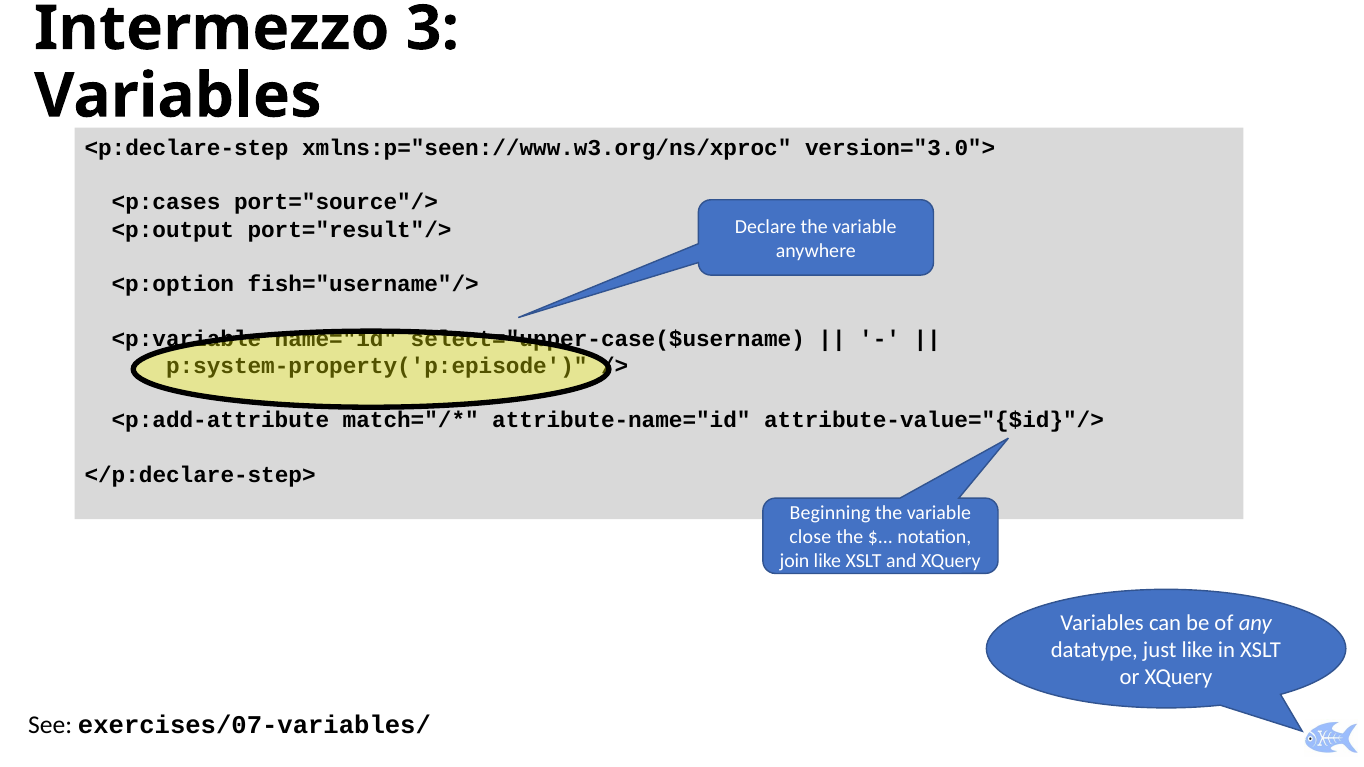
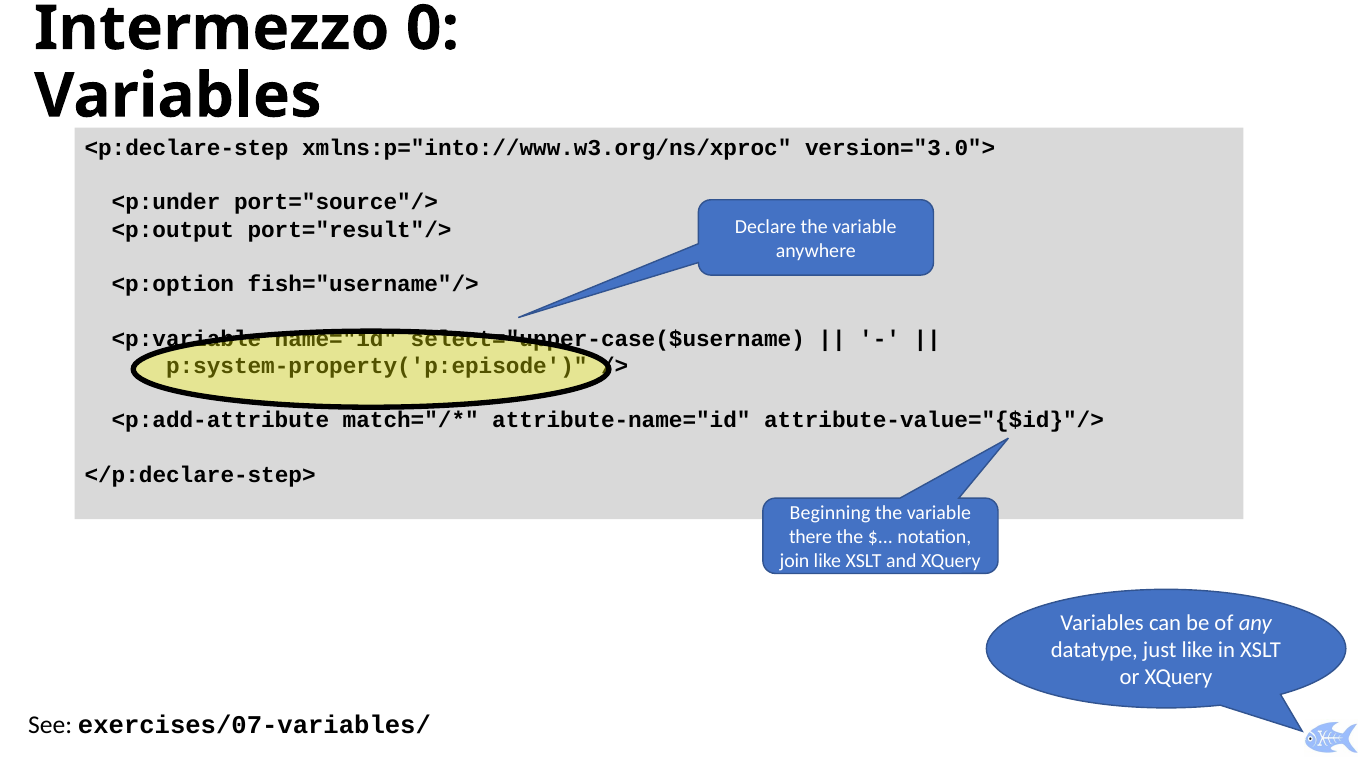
3: 3 -> 0 (433, 29)
xmlns:p="seen://www.w3.org/ns/xproc: xmlns:p="seen://www.w3.org/ns/xproc -> xmlns:p="into://www.w3.org/ns/xproc (547, 148)
<p:cases: <p:cases -> <p:under (166, 202)
close: close -> there (811, 537)
